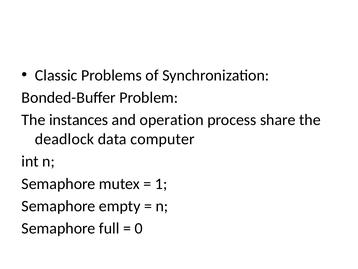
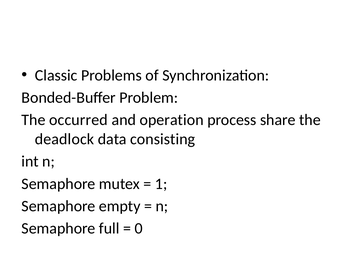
instances: instances -> occurred (78, 120)
computer: computer -> consisting (163, 139)
